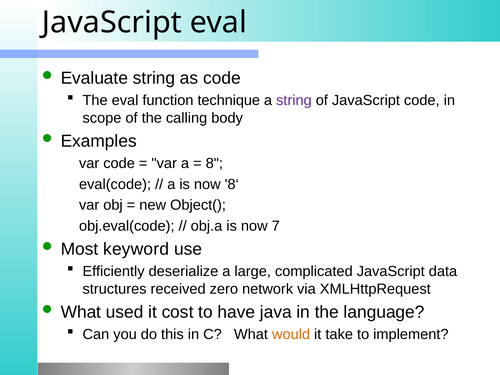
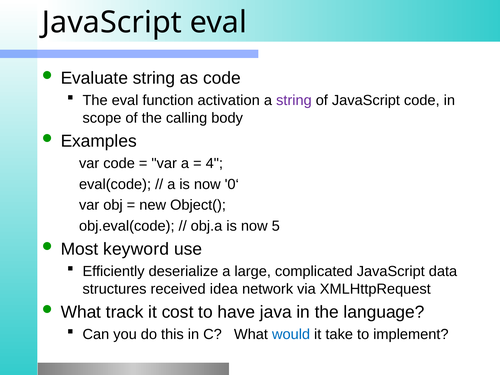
technique: technique -> activation (229, 100)
8: 8 -> 4 (214, 163)
8‘: 8‘ -> 0‘ (232, 184)
7: 7 -> 5 (276, 226)
zero: zero -> idea (224, 289)
used: used -> track (125, 312)
would colour: orange -> blue (291, 335)
